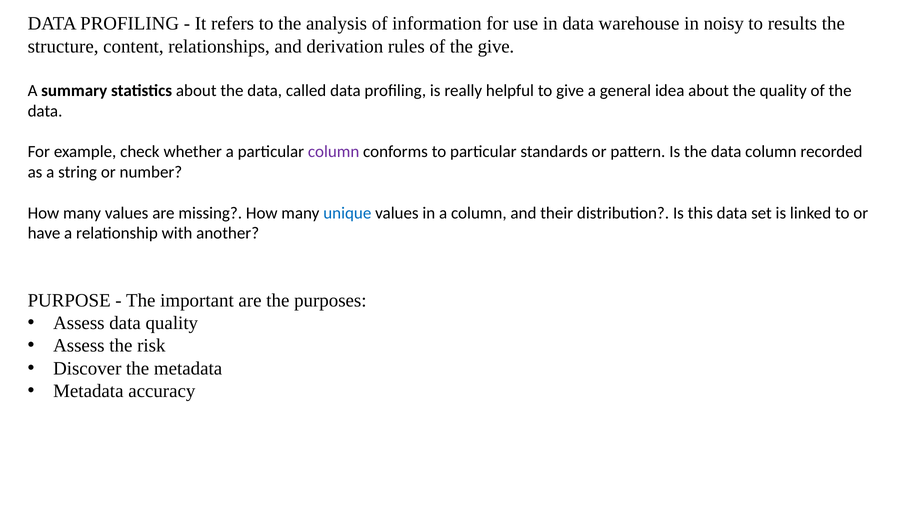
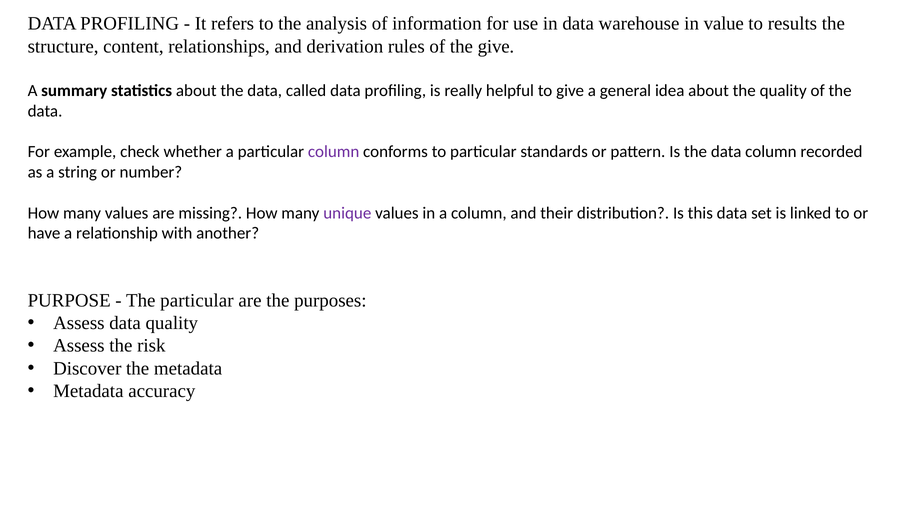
noisy: noisy -> value (724, 24)
unique colour: blue -> purple (347, 213)
The important: important -> particular (197, 300)
